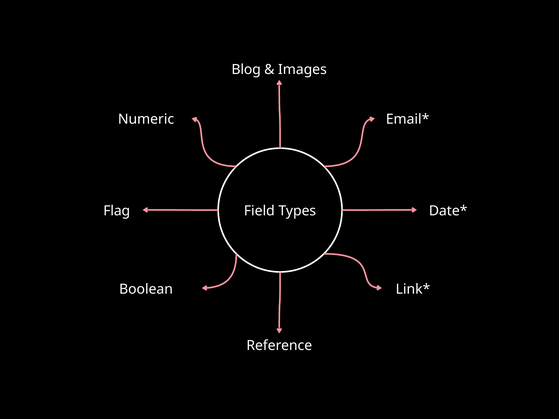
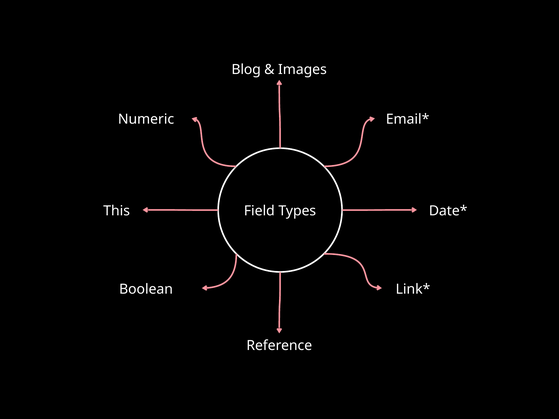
Flag: Flag -> This (117, 211)
